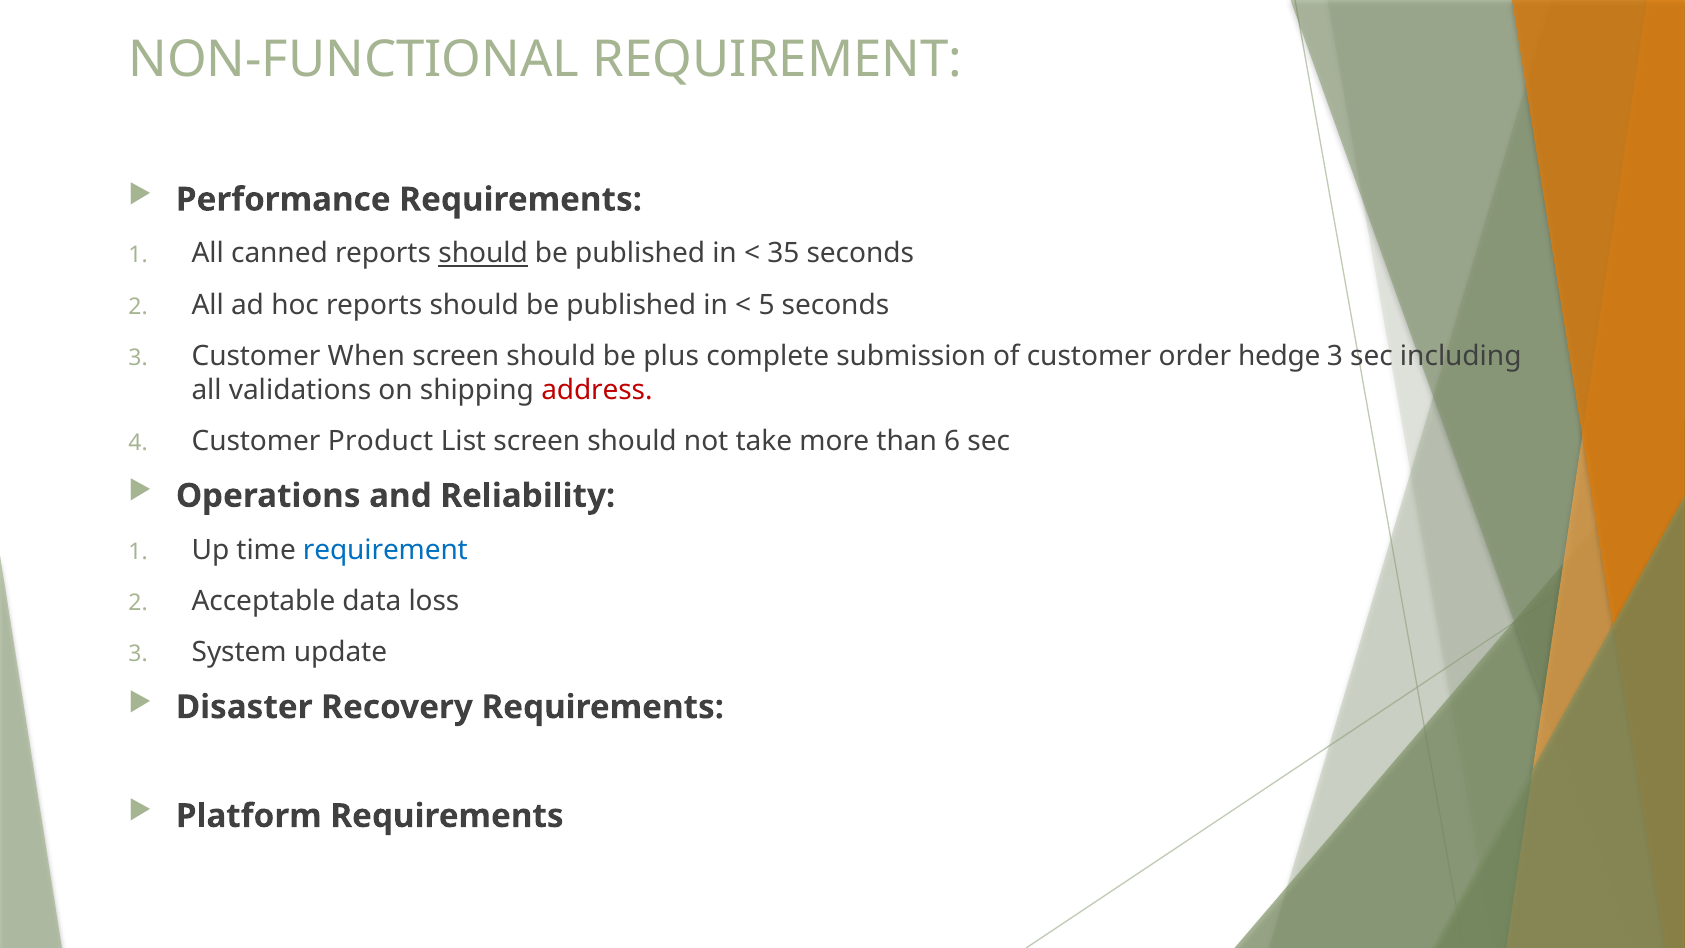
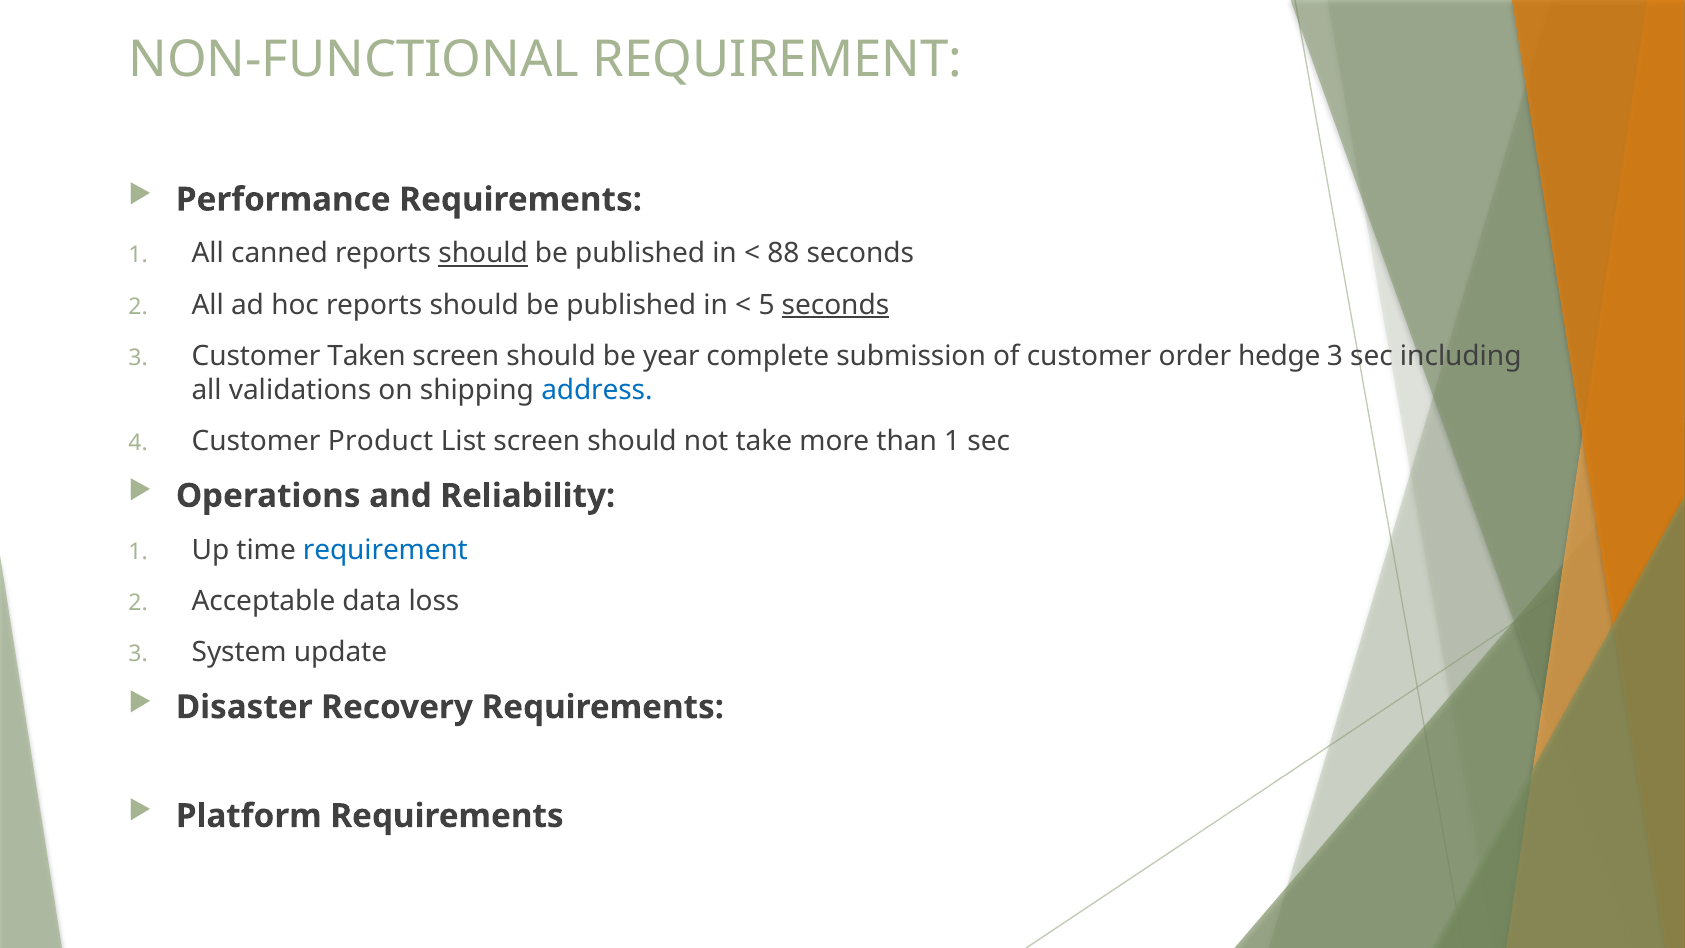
35: 35 -> 88 (783, 254)
seconds underline: none -> present (835, 305)
When: When -> Taken (367, 356)
plus: plus -> year (671, 356)
address colour: red -> blue (597, 390)
than 6: 6 -> 1 (952, 441)
